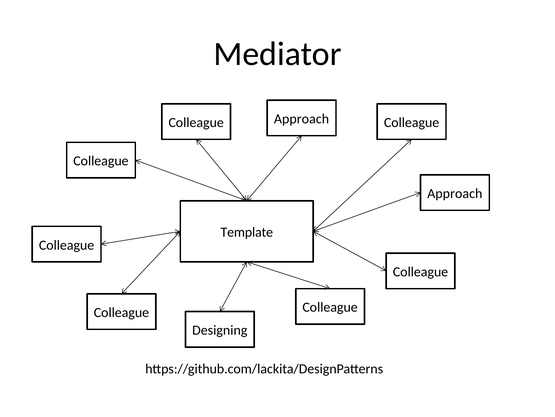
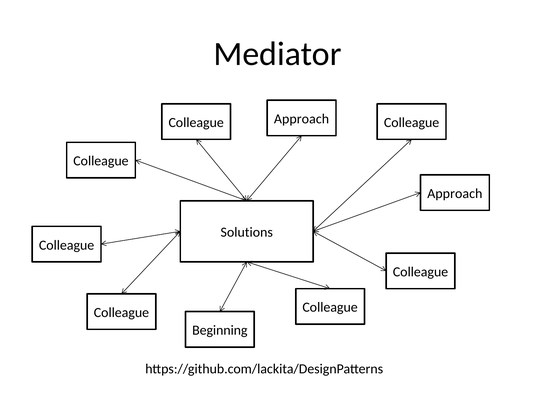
Template: Template -> Solutions (247, 232)
Designing: Designing -> Beginning (220, 330)
